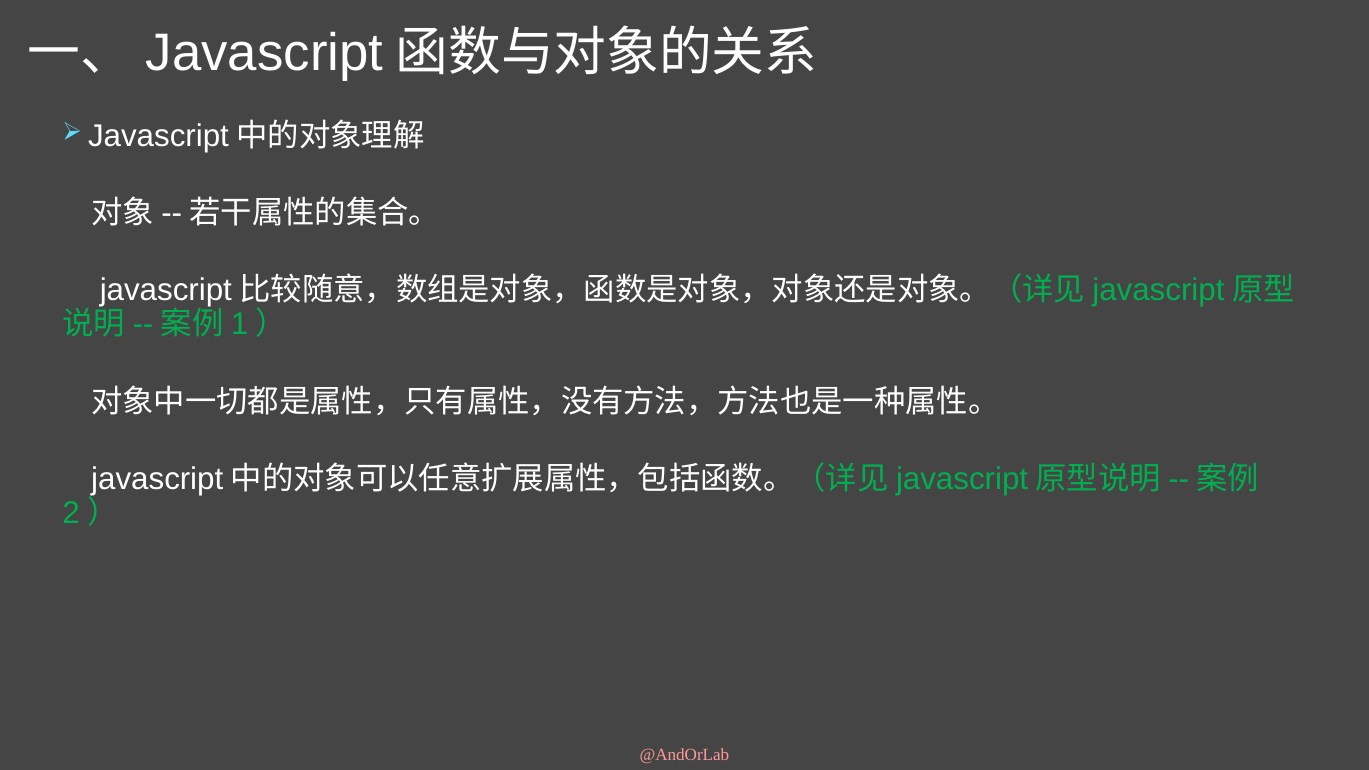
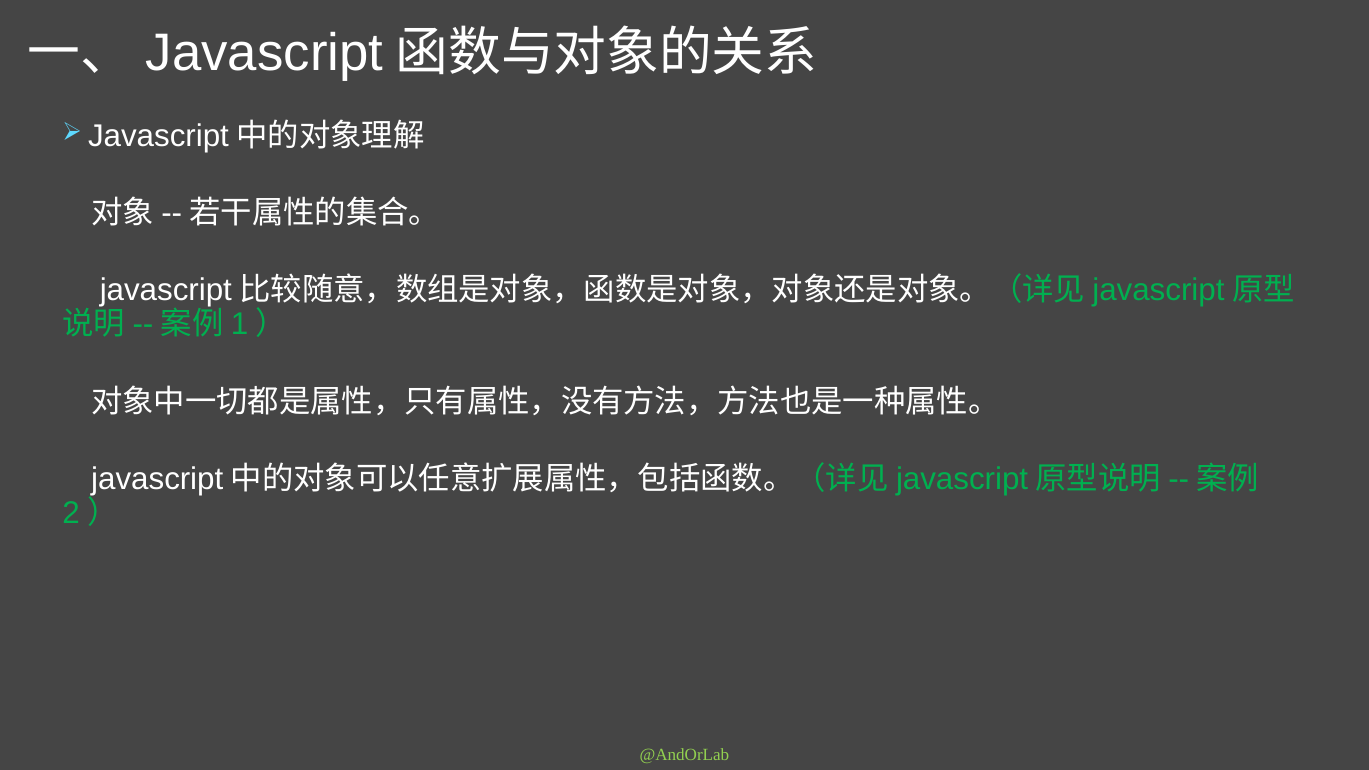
@AndOrLab colour: pink -> light green (684, 755)
